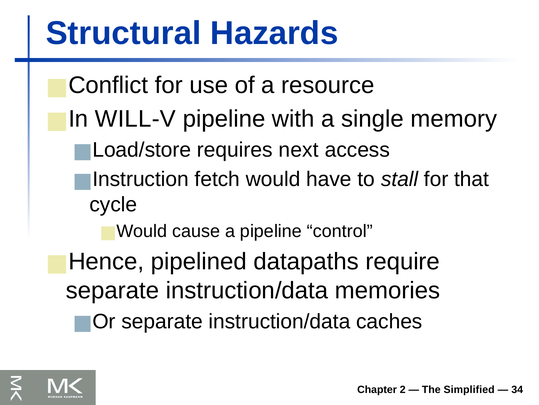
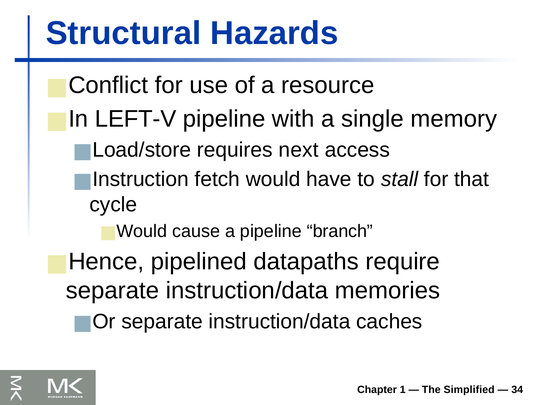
WILL-V: WILL-V -> LEFT-V (136, 119)
control: control -> branch (340, 231)
2: 2 -> 1 (403, 389)
